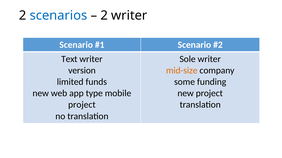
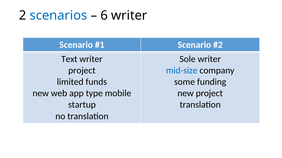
2: 2 -> 6 (104, 15)
version: version -> project (82, 71)
mid-size colour: orange -> blue (182, 71)
project: project -> startup (82, 105)
